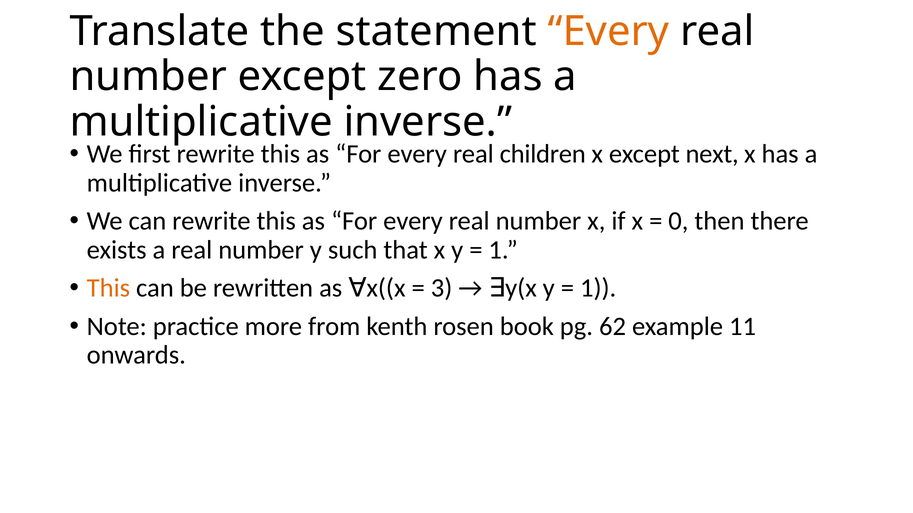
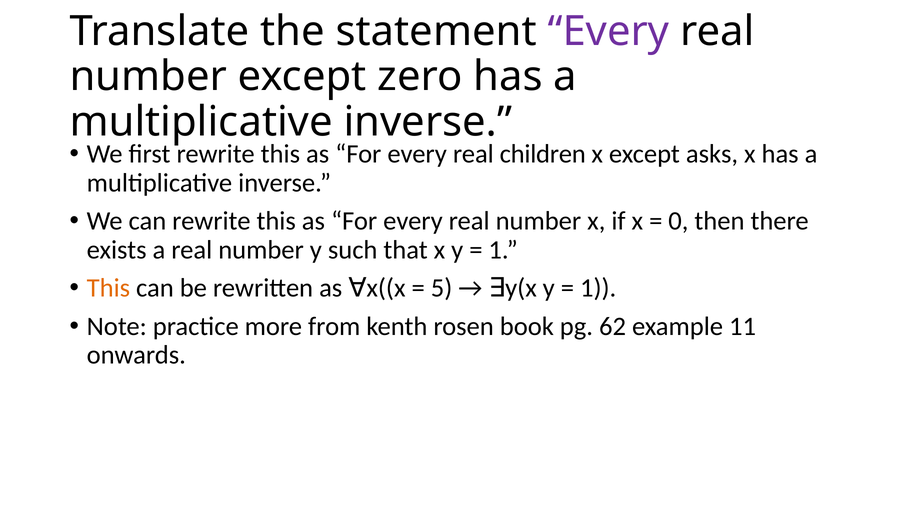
Every colour: orange -> purple (608, 32)
next: next -> asks (712, 154)
3: 3 -> 5 (442, 288)
